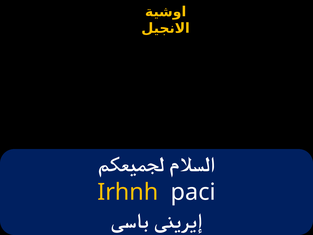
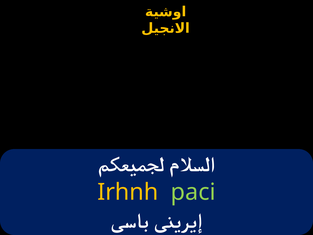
paci colour: white -> light green (193, 192)
